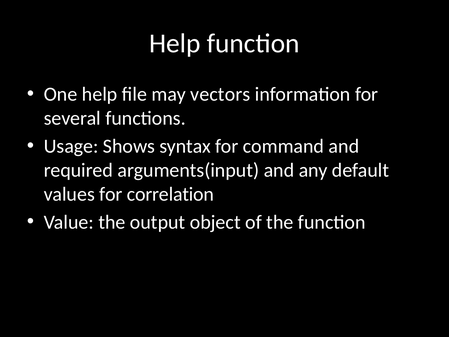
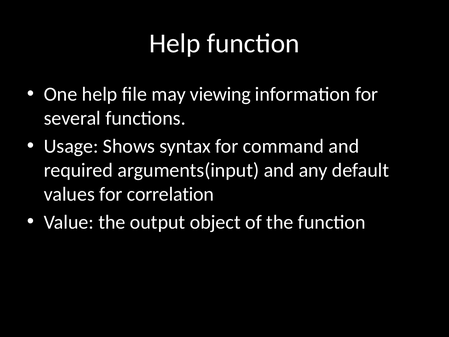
vectors: vectors -> viewing (220, 94)
